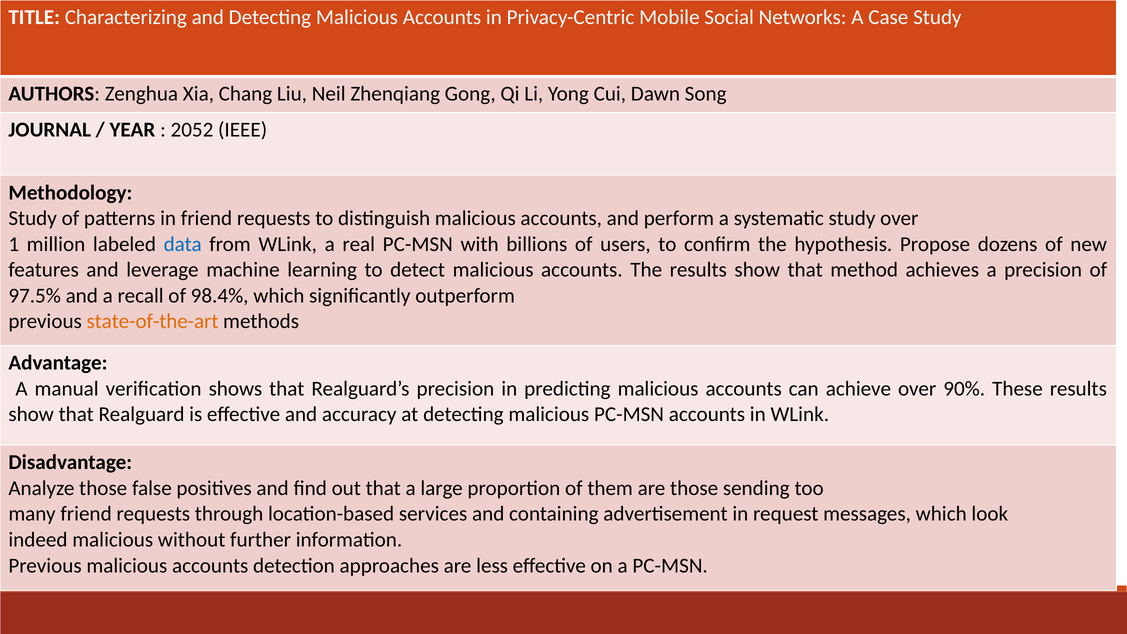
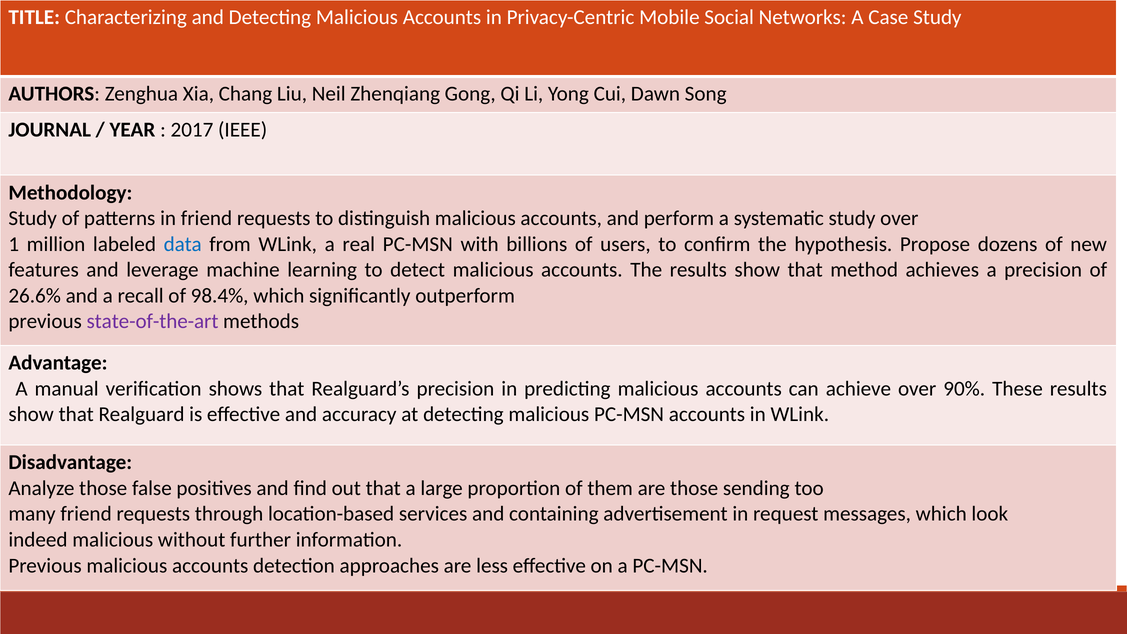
2052: 2052 -> 2017 (192, 130)
97.5%: 97.5% -> 26.6% (35, 296)
state-of-the-art colour: orange -> purple (153, 321)
